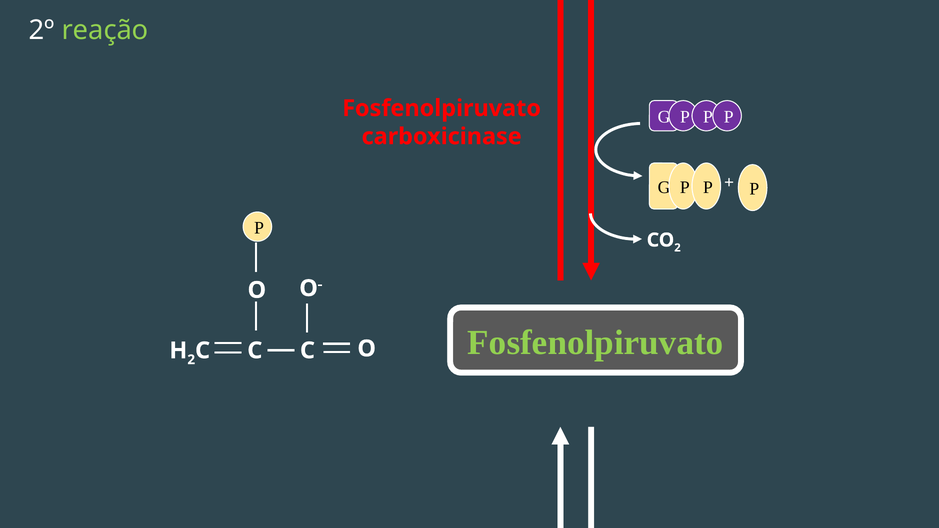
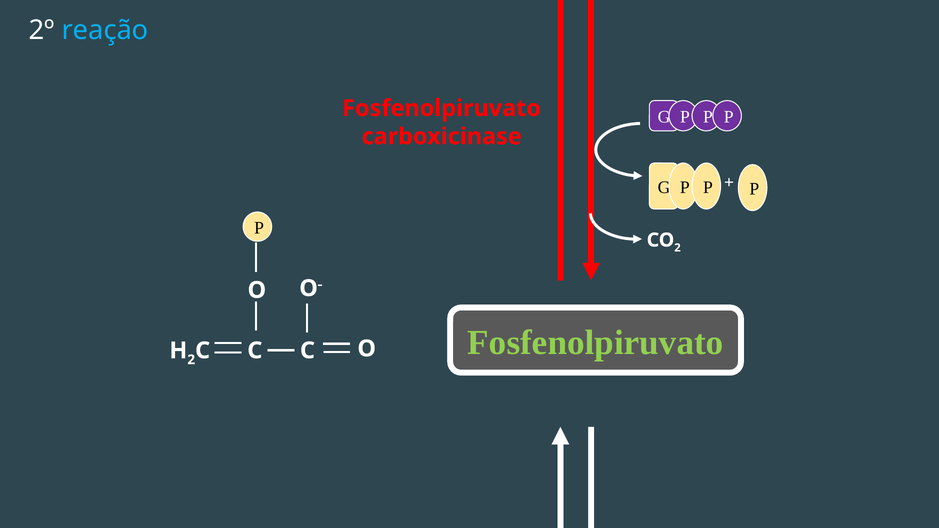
reação colour: light green -> light blue (105, 30)
